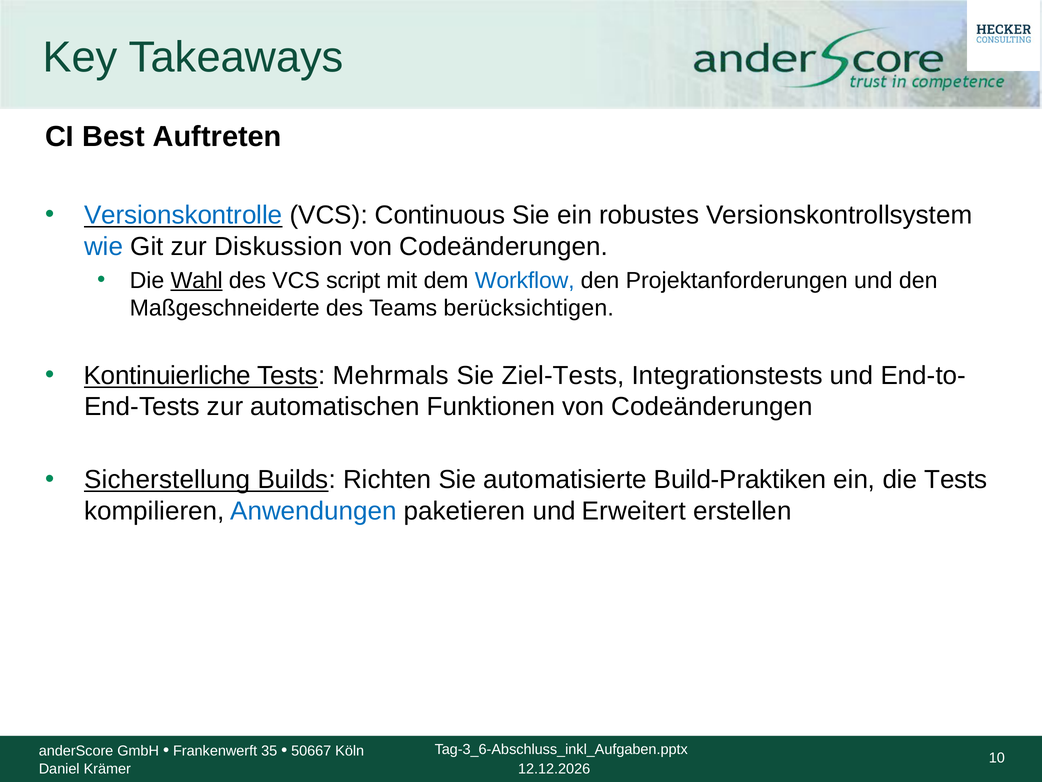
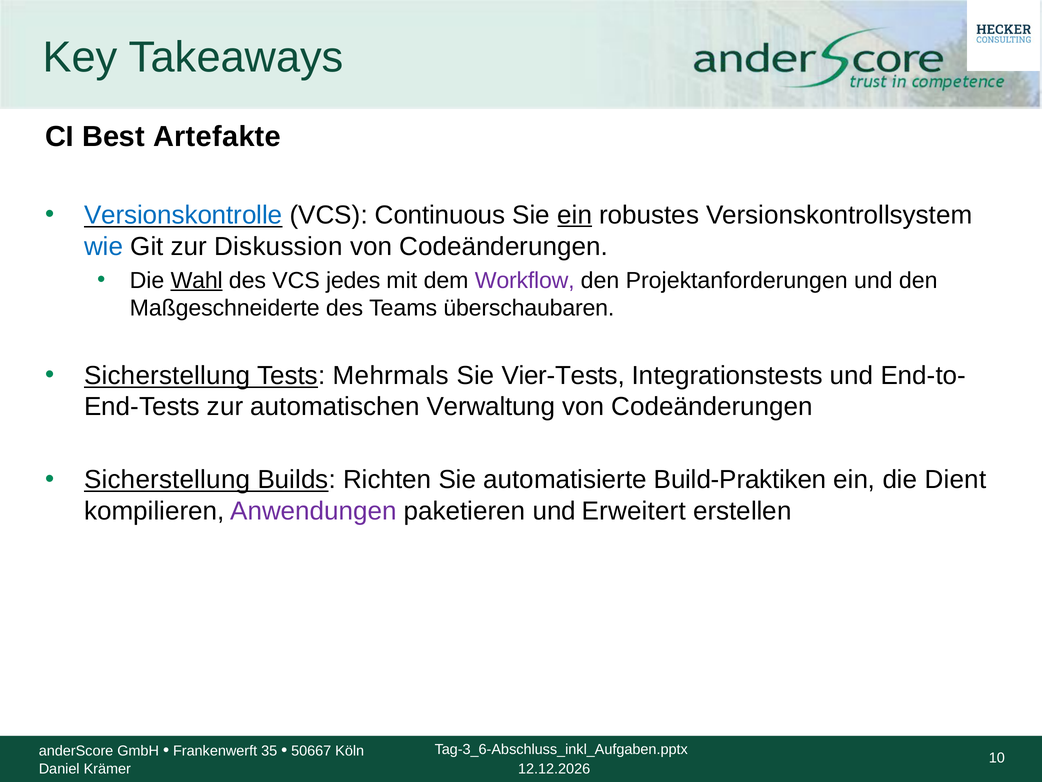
Auftreten: Auftreten -> Artefakte (217, 136)
ein underline: none -> present (575, 215)
script: script -> jedes (353, 280)
Workflow colour: blue -> purple (525, 280)
berücksichtigen: berücksichtigen -> überschaubaren (529, 308)
Kontinuierliche: Kontinuierliche -> Sicherstellung (167, 375)
Ziel-Tests: Ziel-Tests -> Vier-Tests (563, 375)
Funktionen: Funktionen -> Verwaltung (491, 407)
die Tests: Tests -> Dient (956, 480)
Anwendungen colour: blue -> purple (313, 511)
